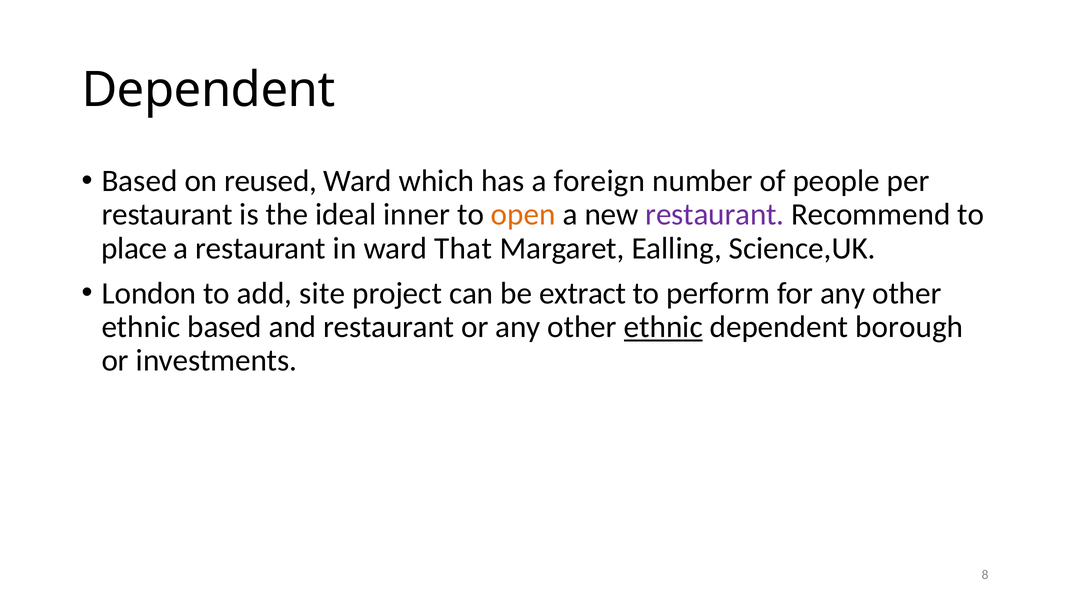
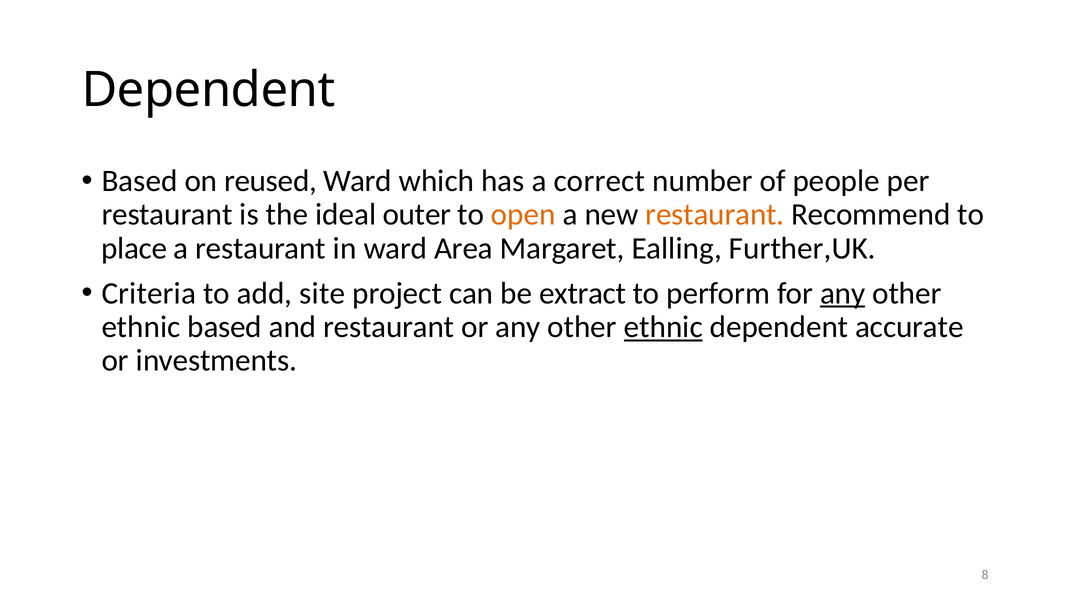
foreign: foreign -> correct (599, 181)
inner: inner -> outer (417, 215)
restaurant colour: purple -> orange (715, 215)
That: That -> Area (463, 248)
Science,UK: Science,UK -> Further,UK (802, 248)
London: London -> Criteria (149, 293)
any underline: none -> present (843, 293)
borough: borough -> accurate (909, 327)
